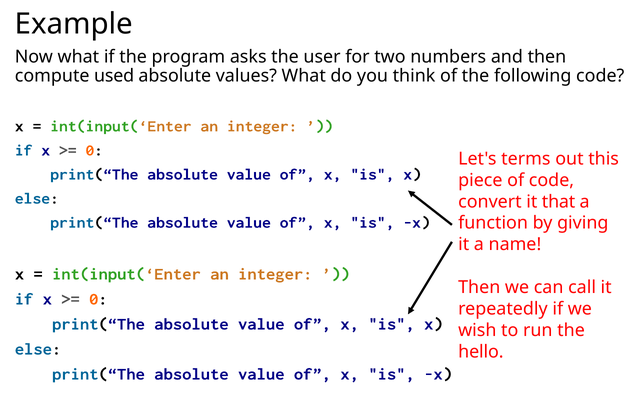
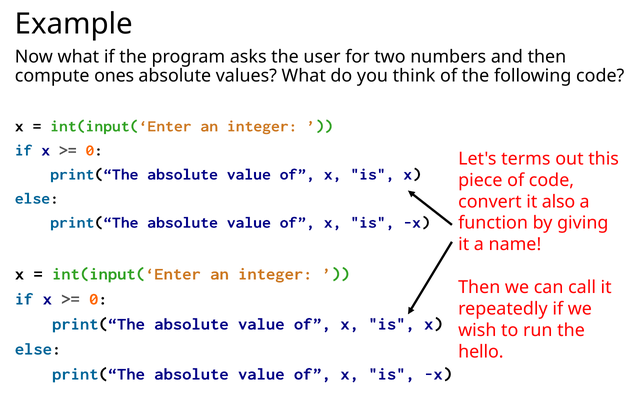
used: used -> ones (114, 76)
that: that -> also (559, 202)
